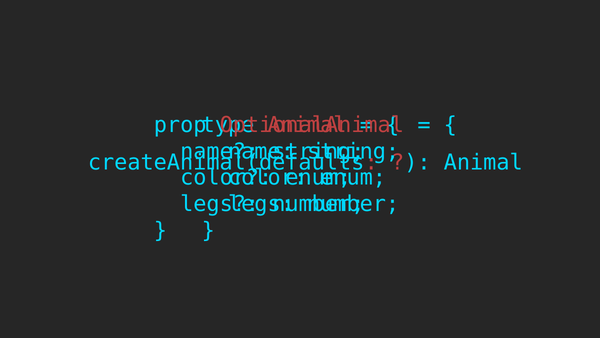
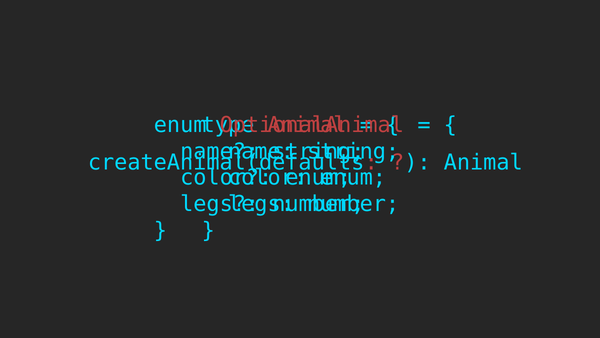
prop: prop -> enum (180, 125)
